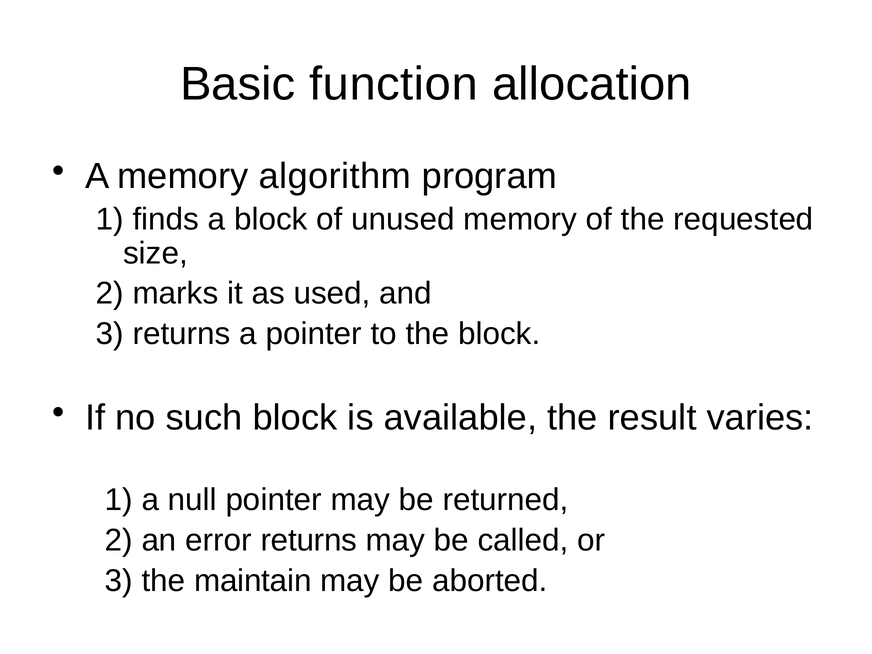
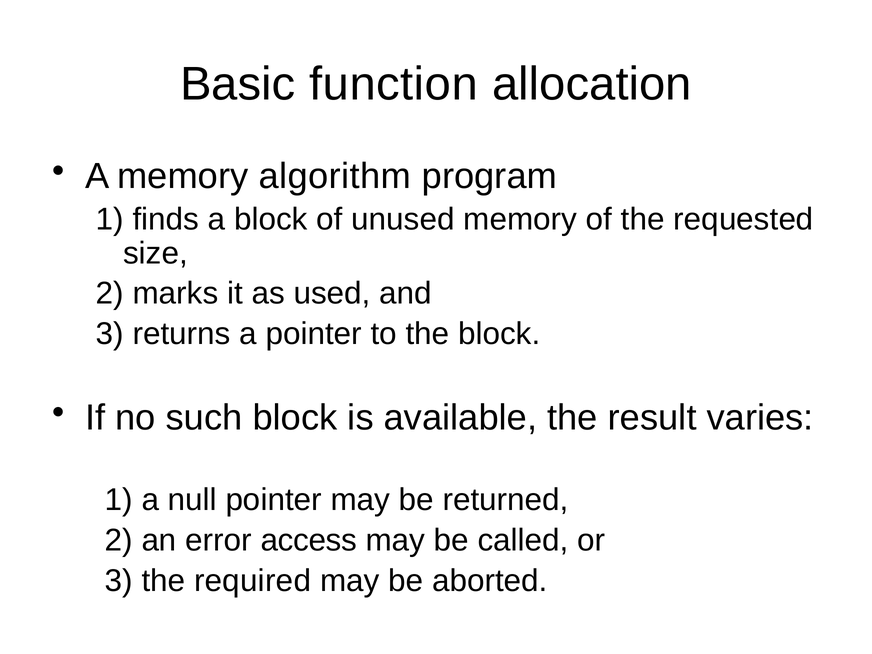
error returns: returns -> access (309, 540)
maintain: maintain -> required (253, 581)
